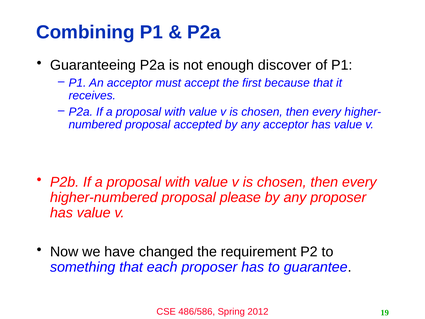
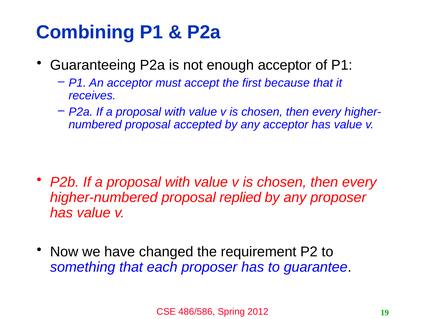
enough discover: discover -> acceptor (285, 65)
please: please -> replied (240, 197)
